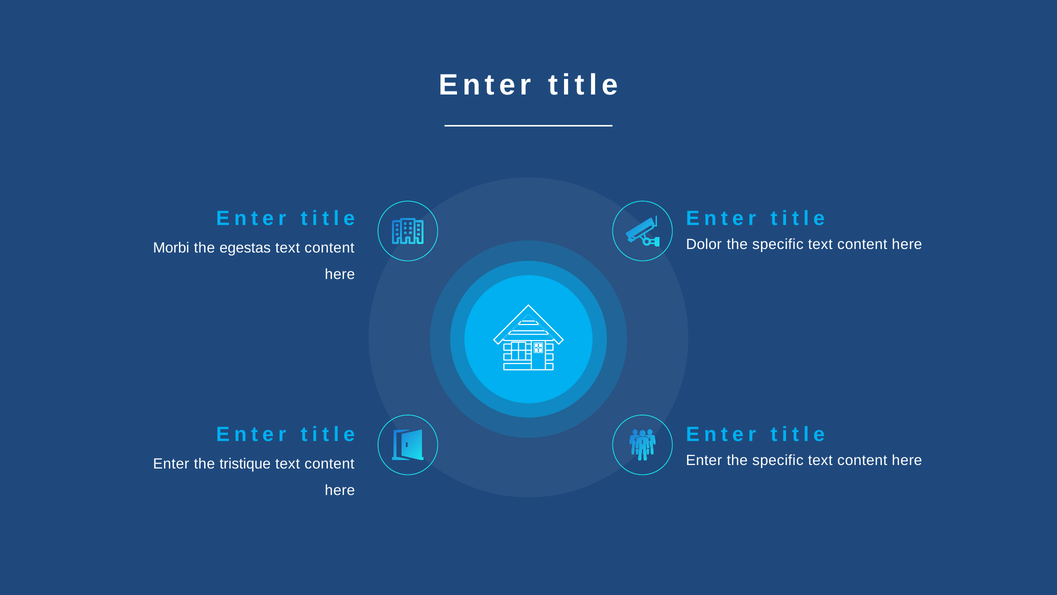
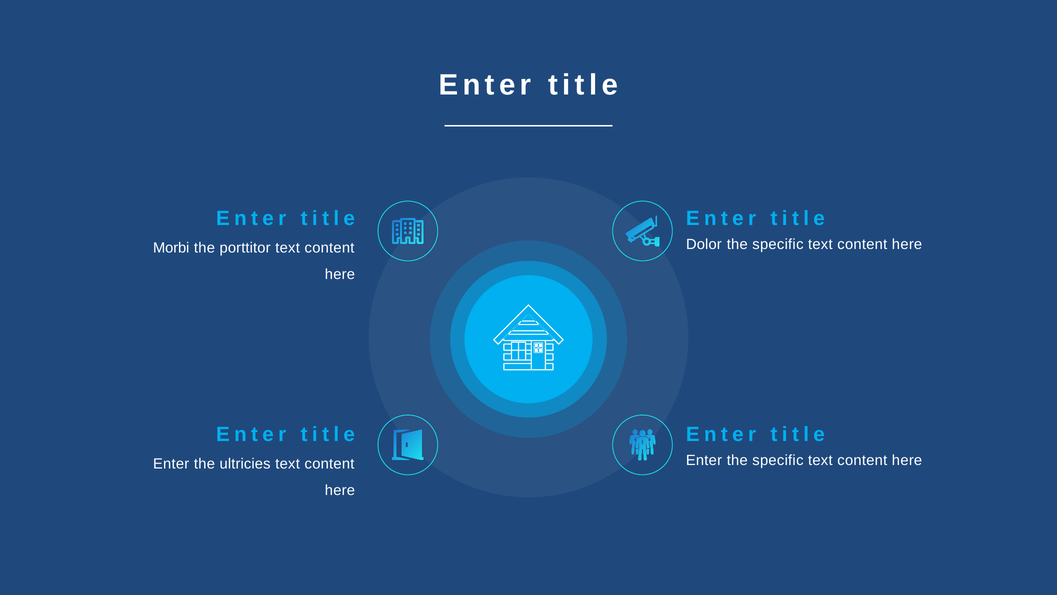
egestas: egestas -> porttitor (245, 248)
tristique: tristique -> ultricies (245, 464)
